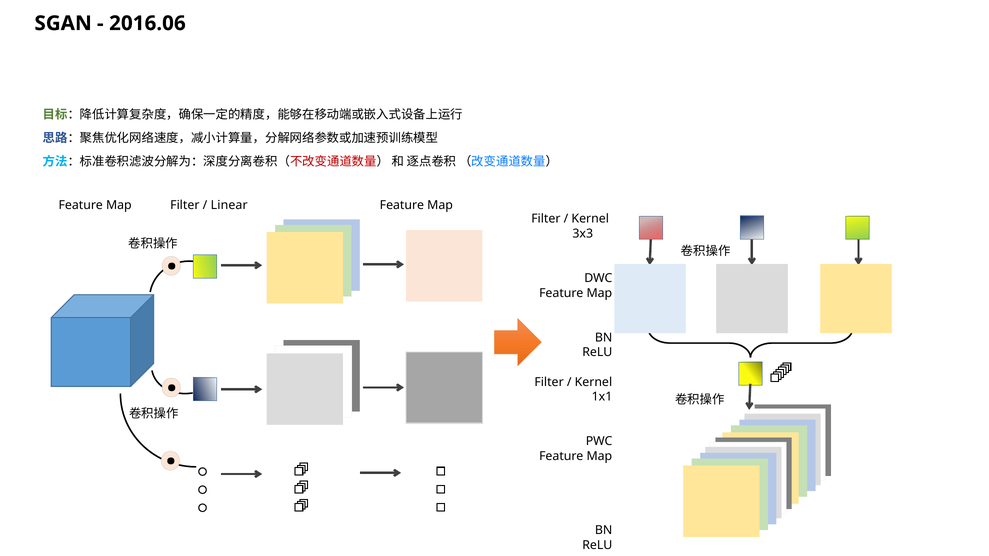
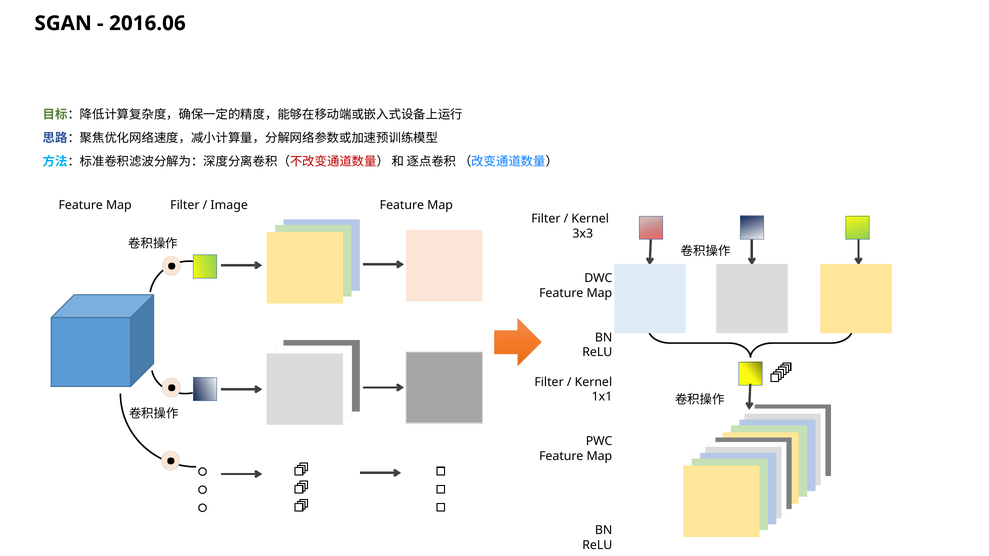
Linear: Linear -> Image (229, 205)
